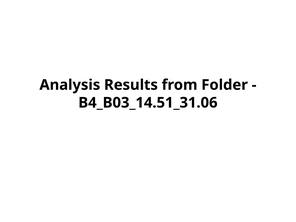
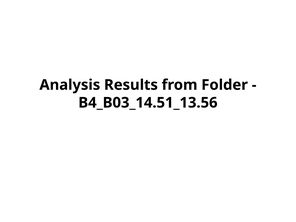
B4_B03_14.51_31.06: B4_B03_14.51_31.06 -> B4_B03_14.51_13.56 (148, 103)
